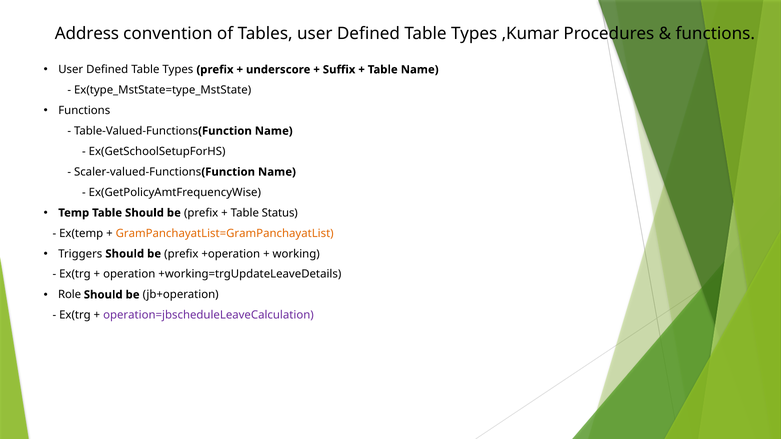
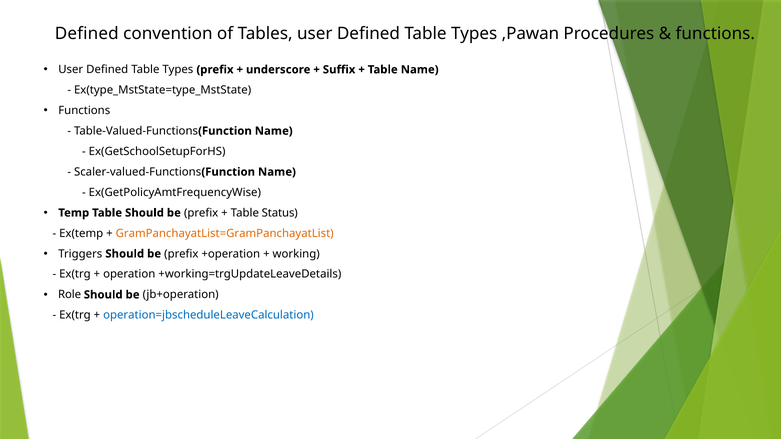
Address: Address -> Defined (87, 34)
,Kumar: ,Kumar -> ,Pawan (530, 34)
operation=jbscheduleLeaveCalculation colour: purple -> blue (208, 315)
